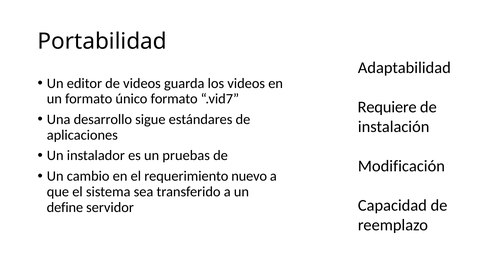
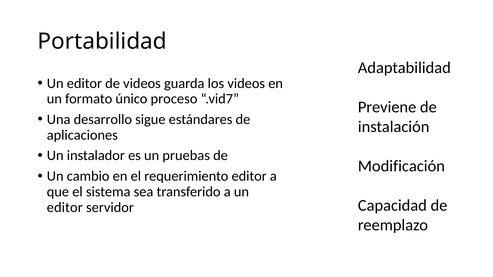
único formato: formato -> proceso (174, 99)
Requiere: Requiere -> Previene (387, 107)
requerimiento nuevo: nuevo -> editor (249, 176)
define: define -> editor (65, 207)
